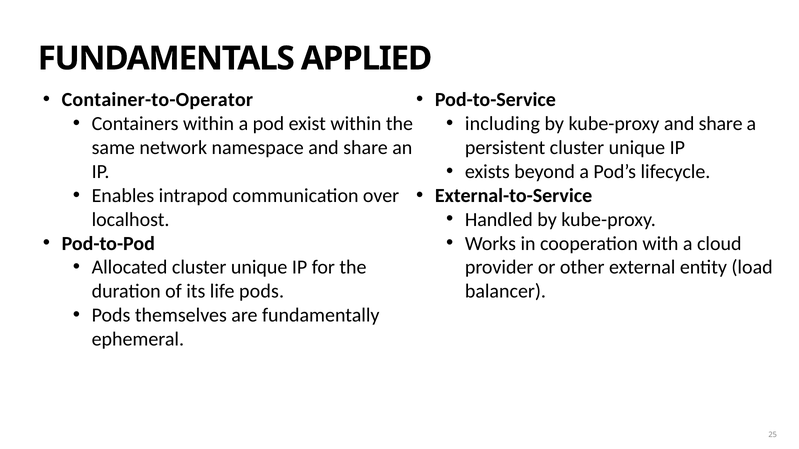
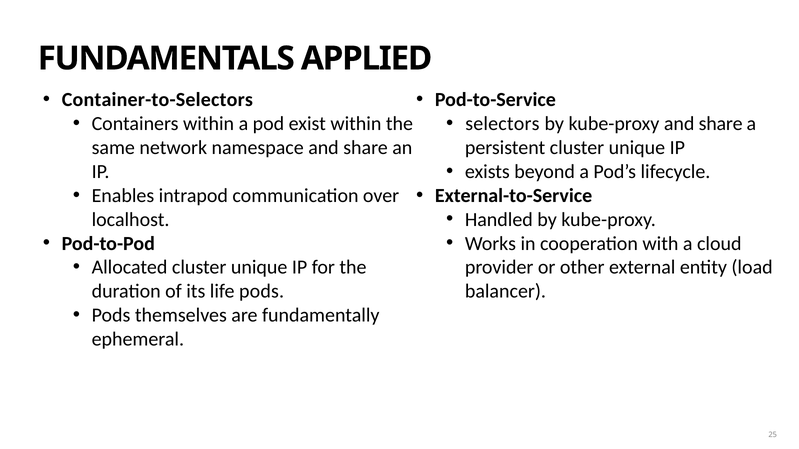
Container-to-Operator: Container-to-Operator -> Container-to-Selectors (157, 100)
including: including -> selectors (502, 124)
